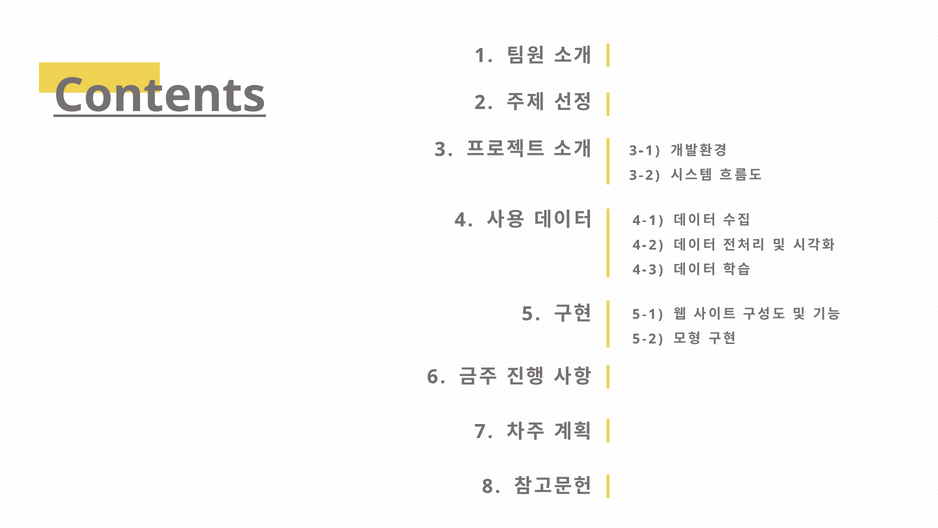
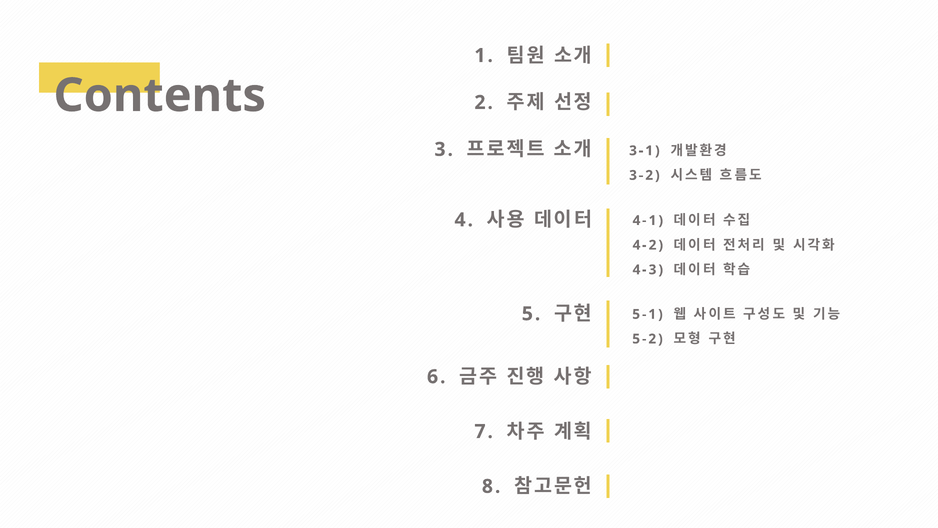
Contents underline: present -> none (160, 96)
